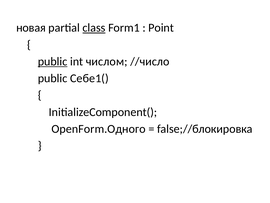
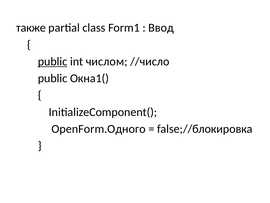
новая: новая -> также (31, 28)
class underline: present -> none (94, 28)
Point: Point -> Ввод (161, 28)
Себе1(: Себе1( -> Окна1( (89, 78)
